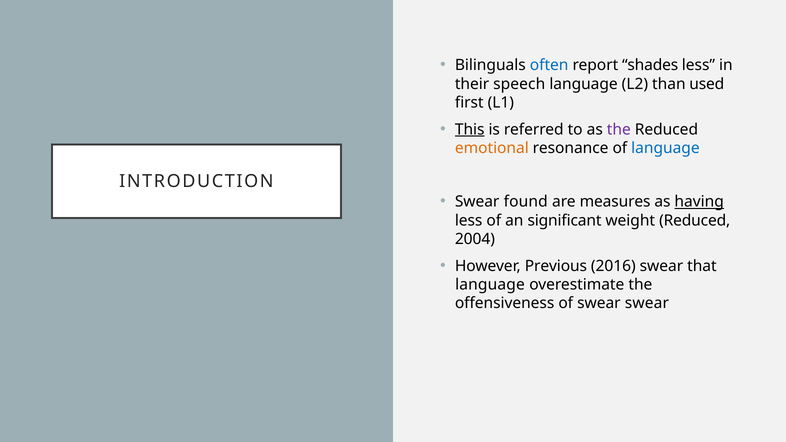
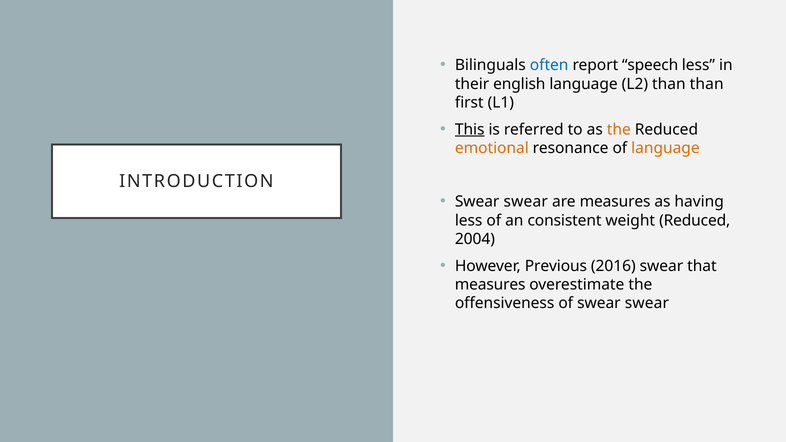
shades: shades -> speech (650, 65)
speech: speech -> english (519, 84)
than used: used -> than (707, 84)
the colour: purple -> orange (619, 129)
language colour: blue -> orange (665, 148)
found: found -> swear (526, 202)
having underline: present -> none (699, 202)
significant: significant -> consistent (564, 220)
language: language -> measures (490, 285)
